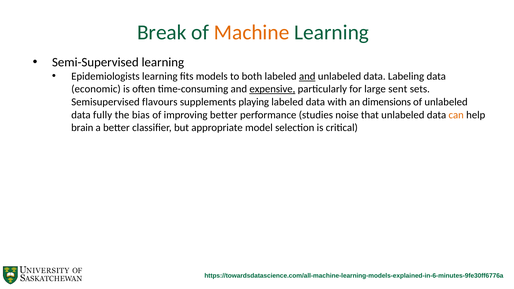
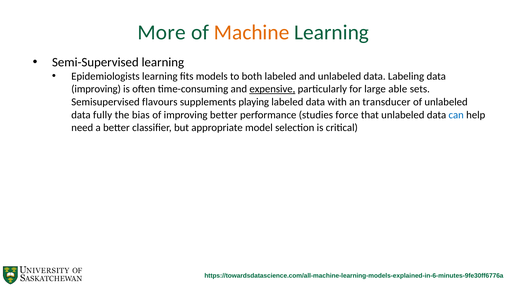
Break: Break -> More (162, 32)
and underline: present -> none (307, 76)
economic: economic -> improving (96, 89)
sent: sent -> able (398, 89)
dimensions: dimensions -> transducer (386, 102)
noise: noise -> force (347, 115)
can colour: orange -> blue (456, 115)
brain: brain -> need (82, 128)
